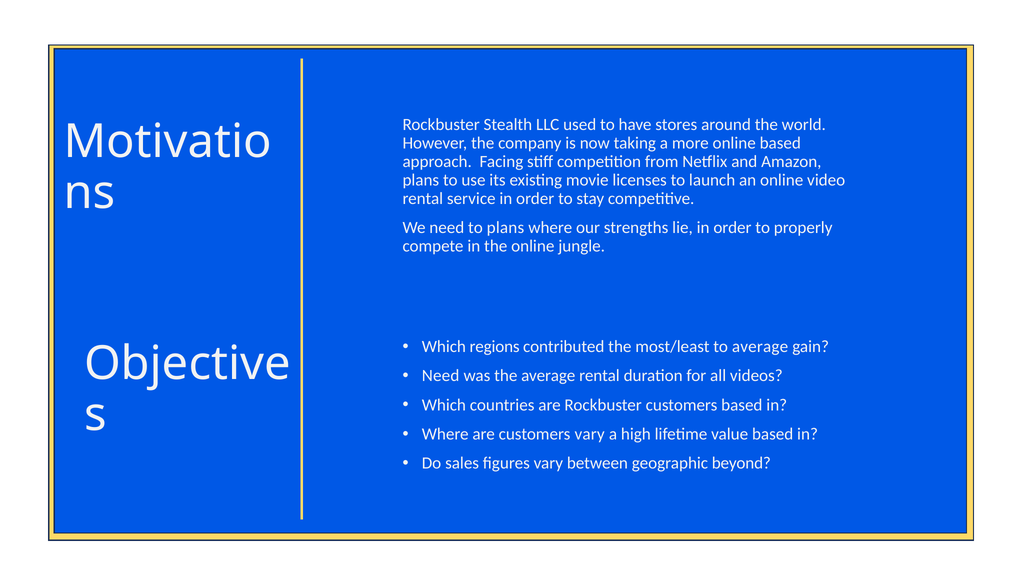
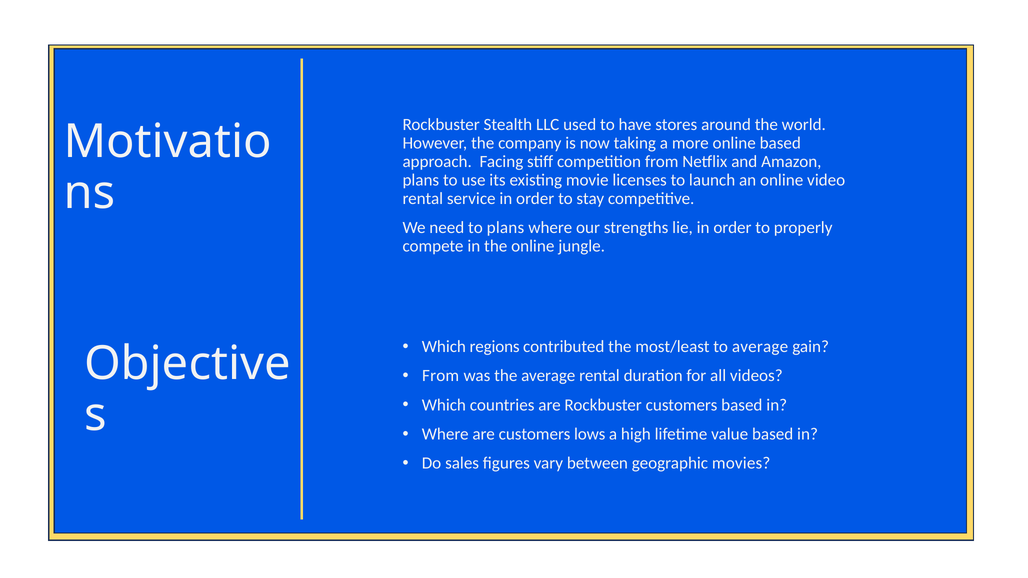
Need: Need -> From (441, 376)
customers vary: vary -> lows (590, 434)
beyond: beyond -> movies (741, 463)
